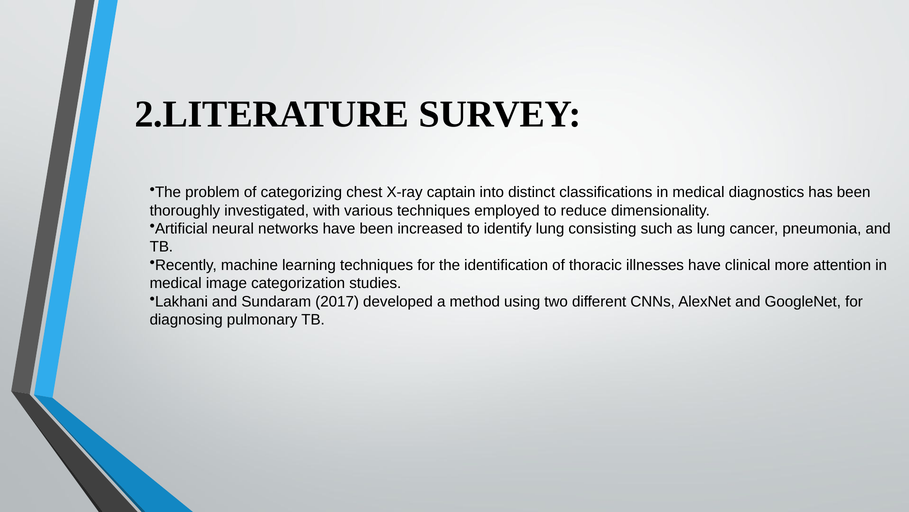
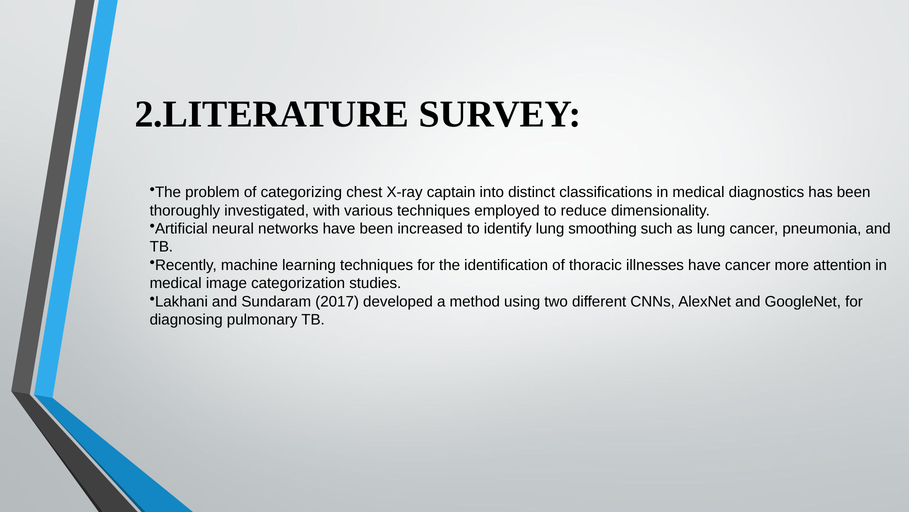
consisting: consisting -> smoothing (603, 228)
have clinical: clinical -> cancer (748, 265)
